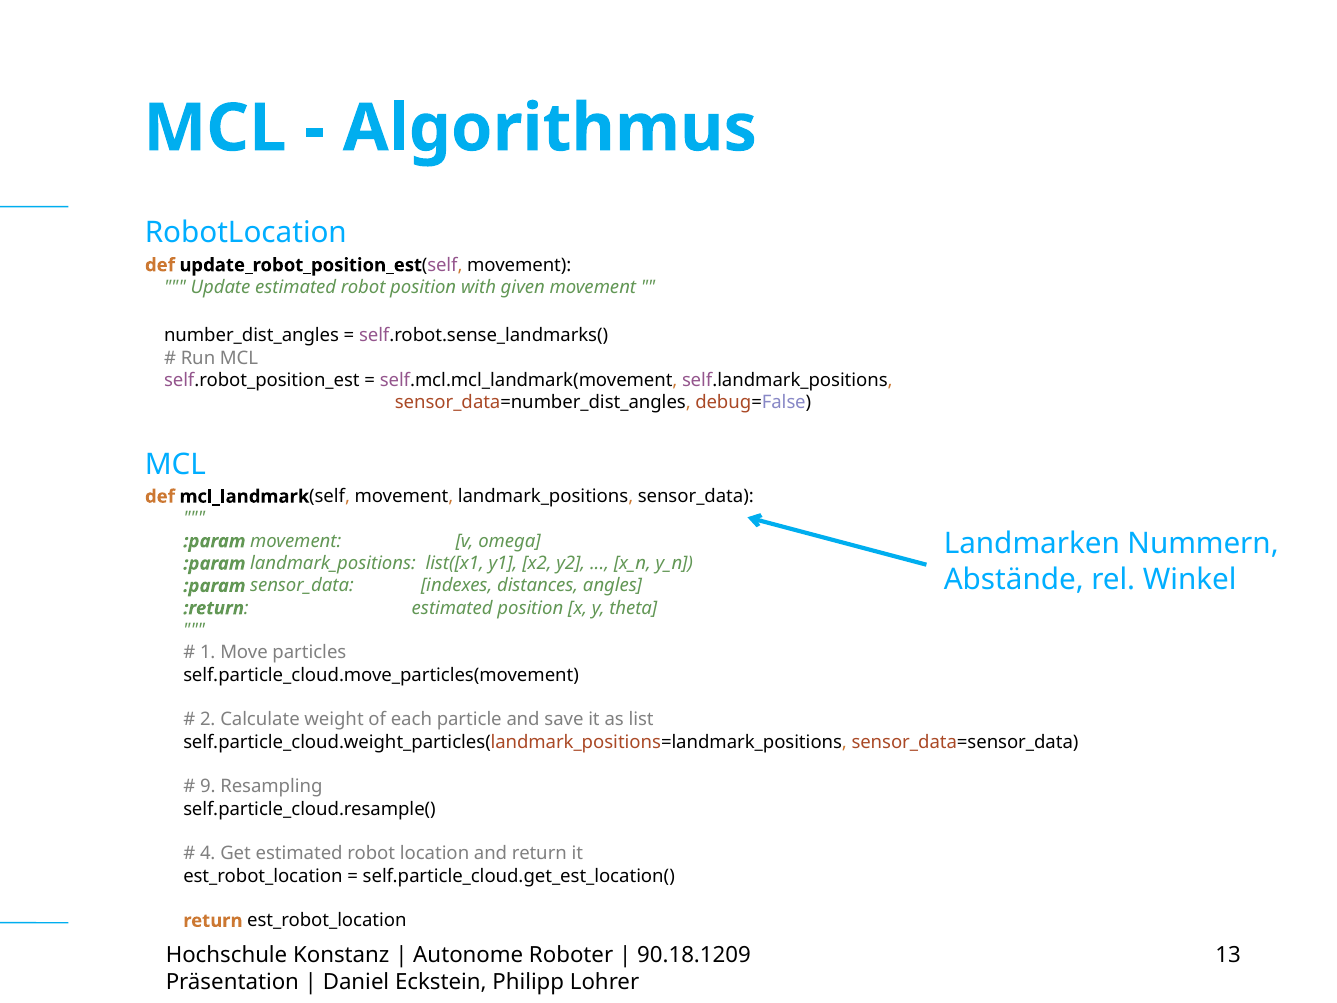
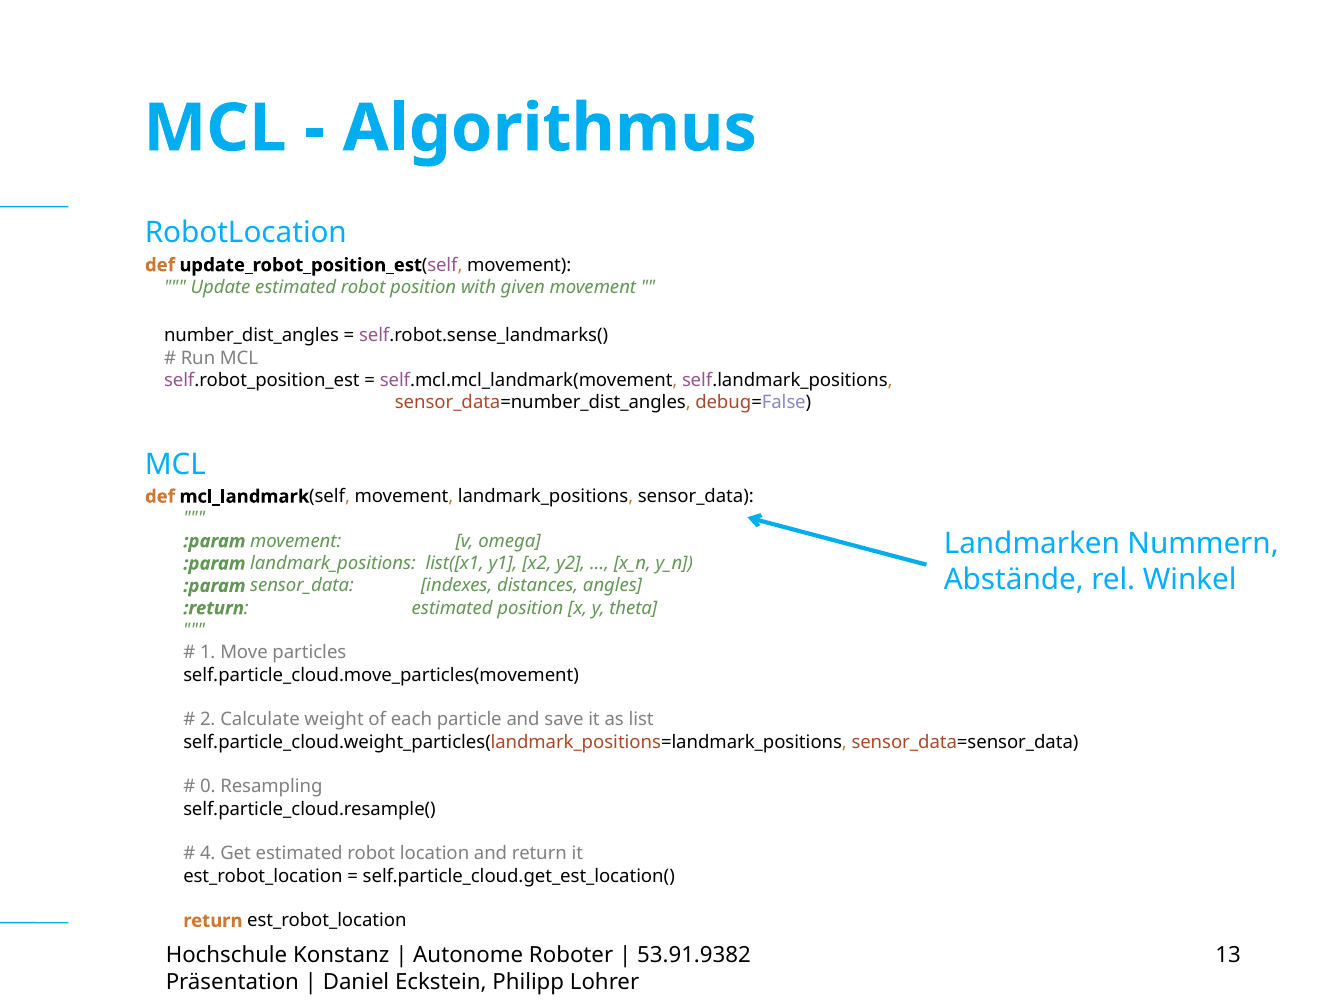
9: 9 -> 0 (208, 787)
90.18.1209: 90.18.1209 -> 53.91.9382 (694, 955)
